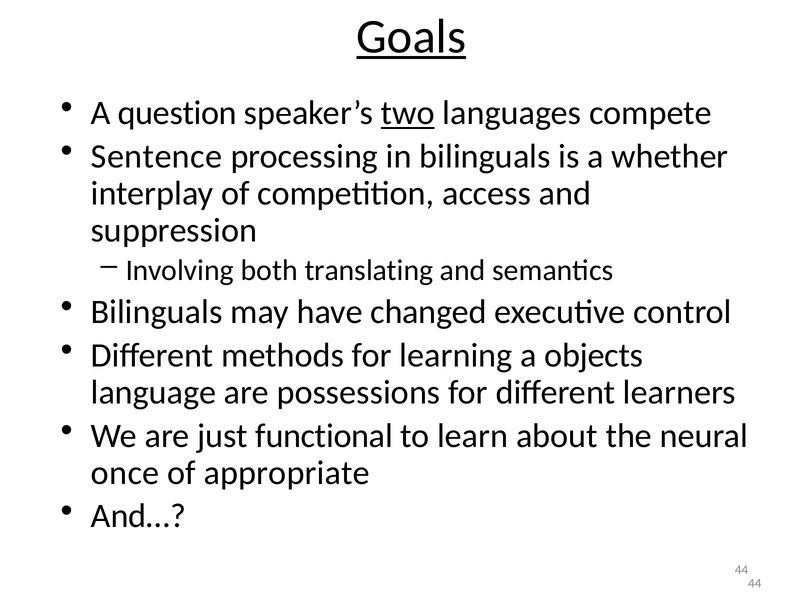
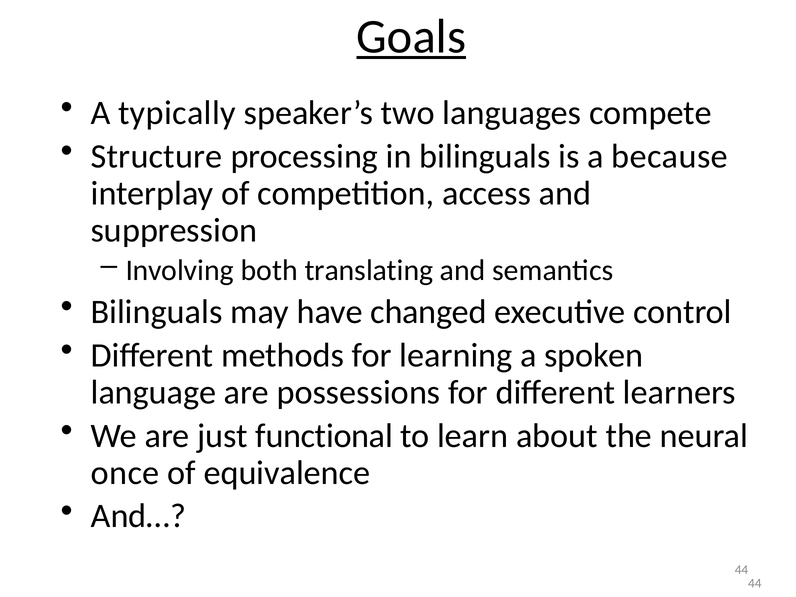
question: question -> typically (177, 113)
two underline: present -> none (408, 113)
Sentence: Sentence -> Structure (157, 157)
whether: whether -> because (670, 157)
objects: objects -> spoken (594, 355)
appropriate: appropriate -> equivalence (287, 473)
